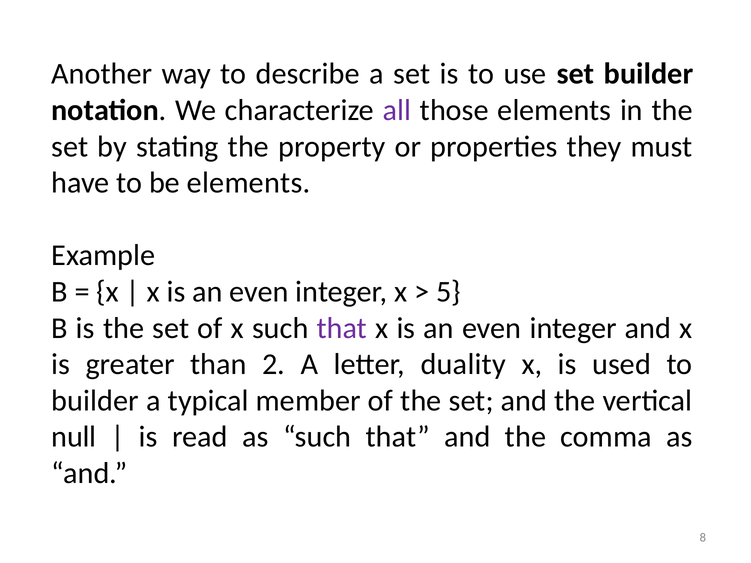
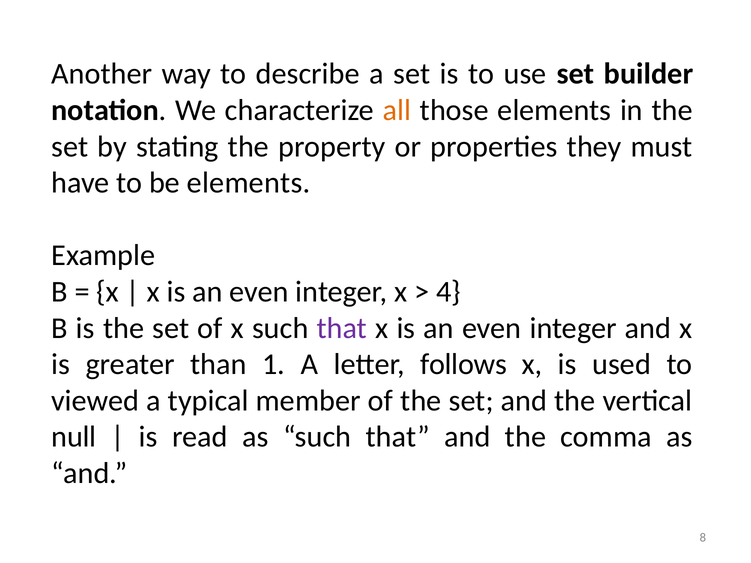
all colour: purple -> orange (397, 110)
5: 5 -> 4 (449, 292)
2: 2 -> 1 (274, 365)
duality: duality -> follows (464, 365)
builder: builder -> viewed (95, 401)
